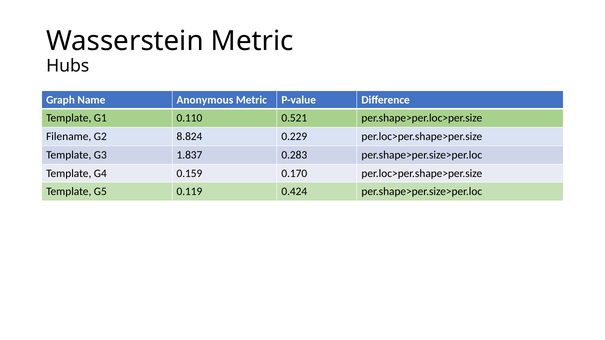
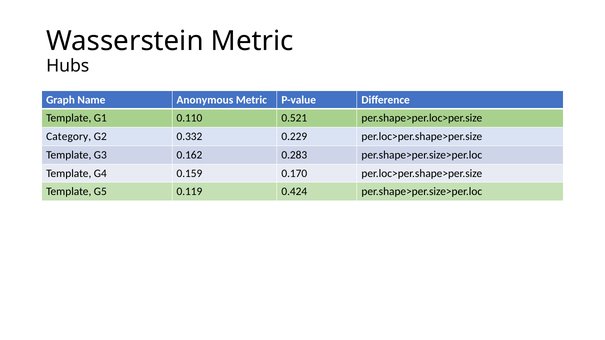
Filename: Filename -> Category (69, 137)
8.824: 8.824 -> 0.332 (189, 137)
1.837: 1.837 -> 0.162 (189, 155)
